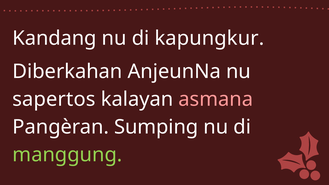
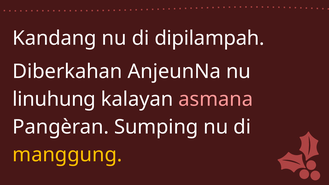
kapungkur: kapungkur -> dipilampah (210, 38)
sapertos: sapertos -> linuhung (54, 99)
manggung colour: light green -> yellow (67, 155)
